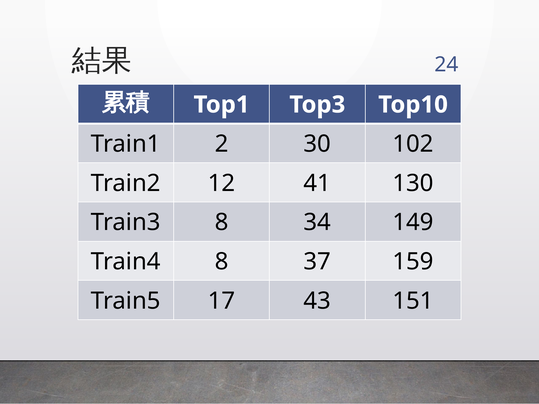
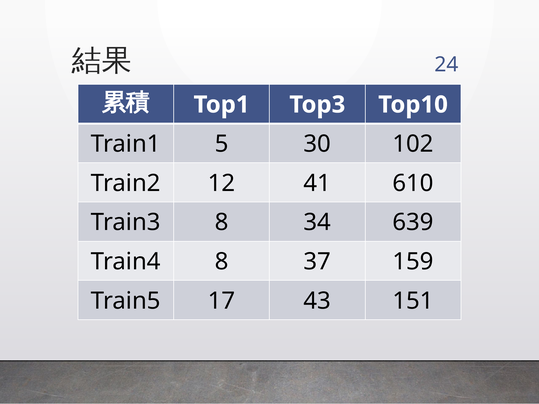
2: 2 -> 5 (222, 144)
130: 130 -> 610 (413, 183)
149: 149 -> 639 (413, 223)
